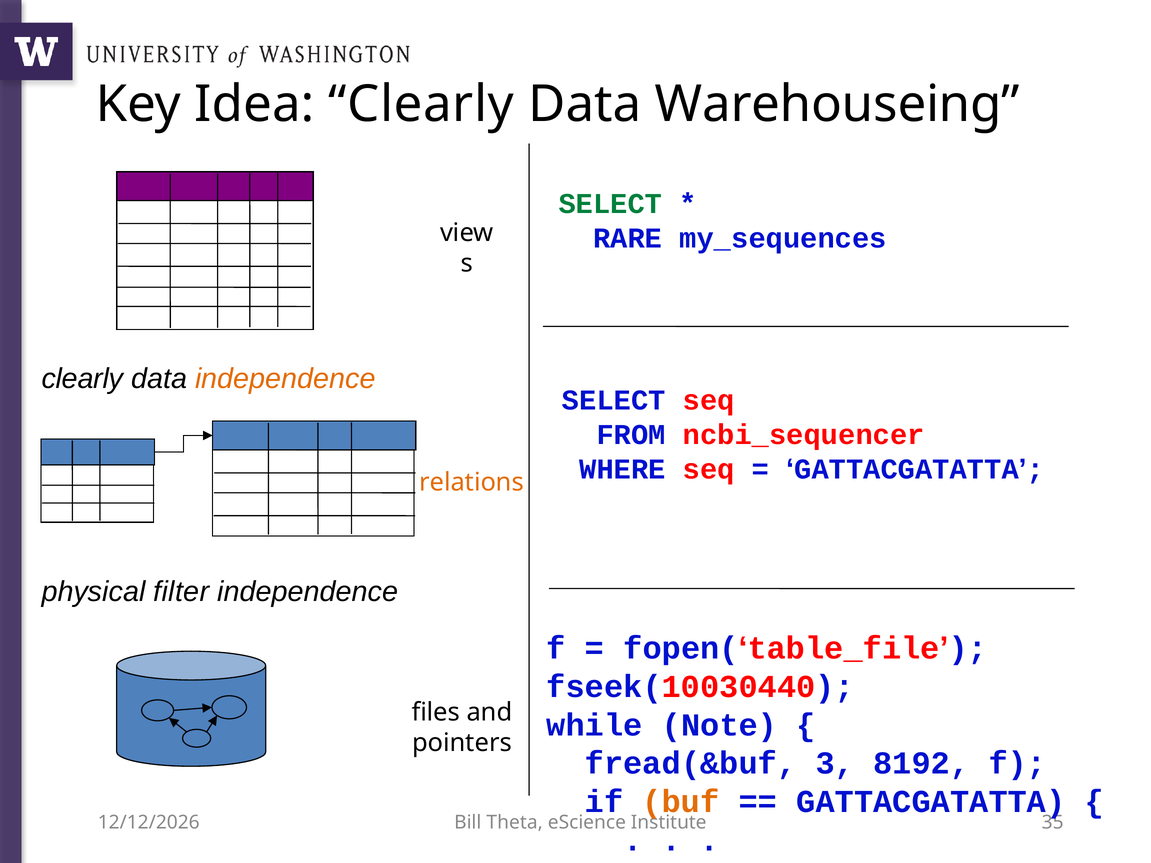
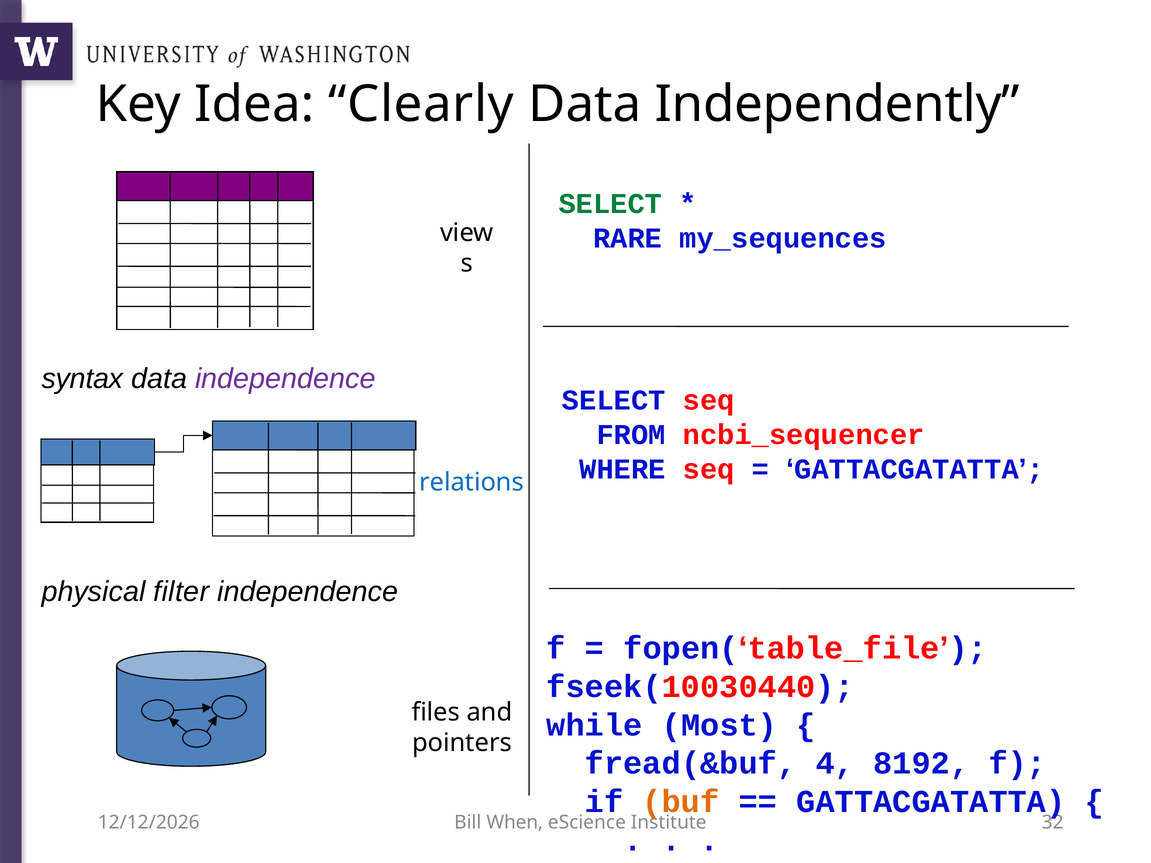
Warehouseing: Warehouseing -> Independently (837, 105)
clearly: clearly -> syntax (83, 379)
independence colour: orange -> purple (285, 379)
relations colour: orange -> blue (472, 482)
Note: Note -> Most (719, 725)
3: 3 -> 4 (835, 764)
Theta: Theta -> When (515, 823)
35: 35 -> 32 (1053, 823)
